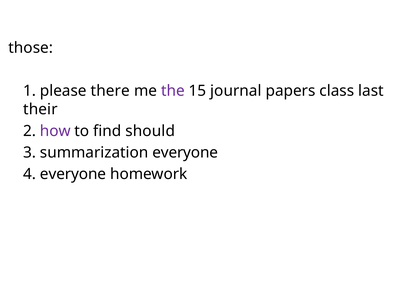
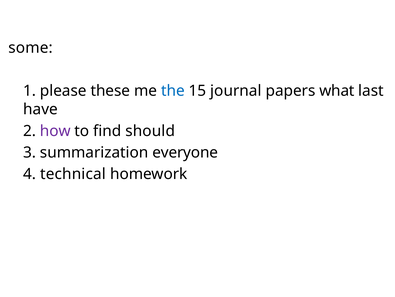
those: those -> some (31, 48)
there: there -> these (110, 91)
the colour: purple -> blue (173, 91)
class: class -> what (337, 91)
their: their -> have (40, 109)
4 everyone: everyone -> technical (73, 174)
